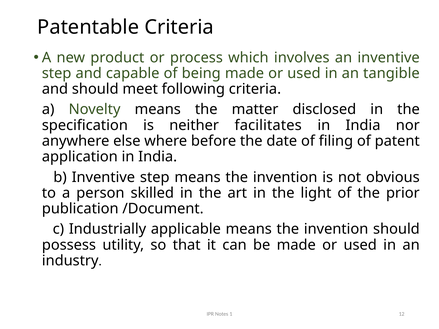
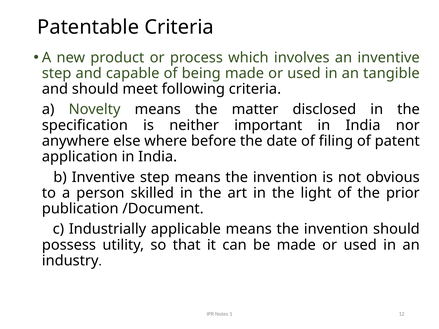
facilitates: facilitates -> important (268, 125)
